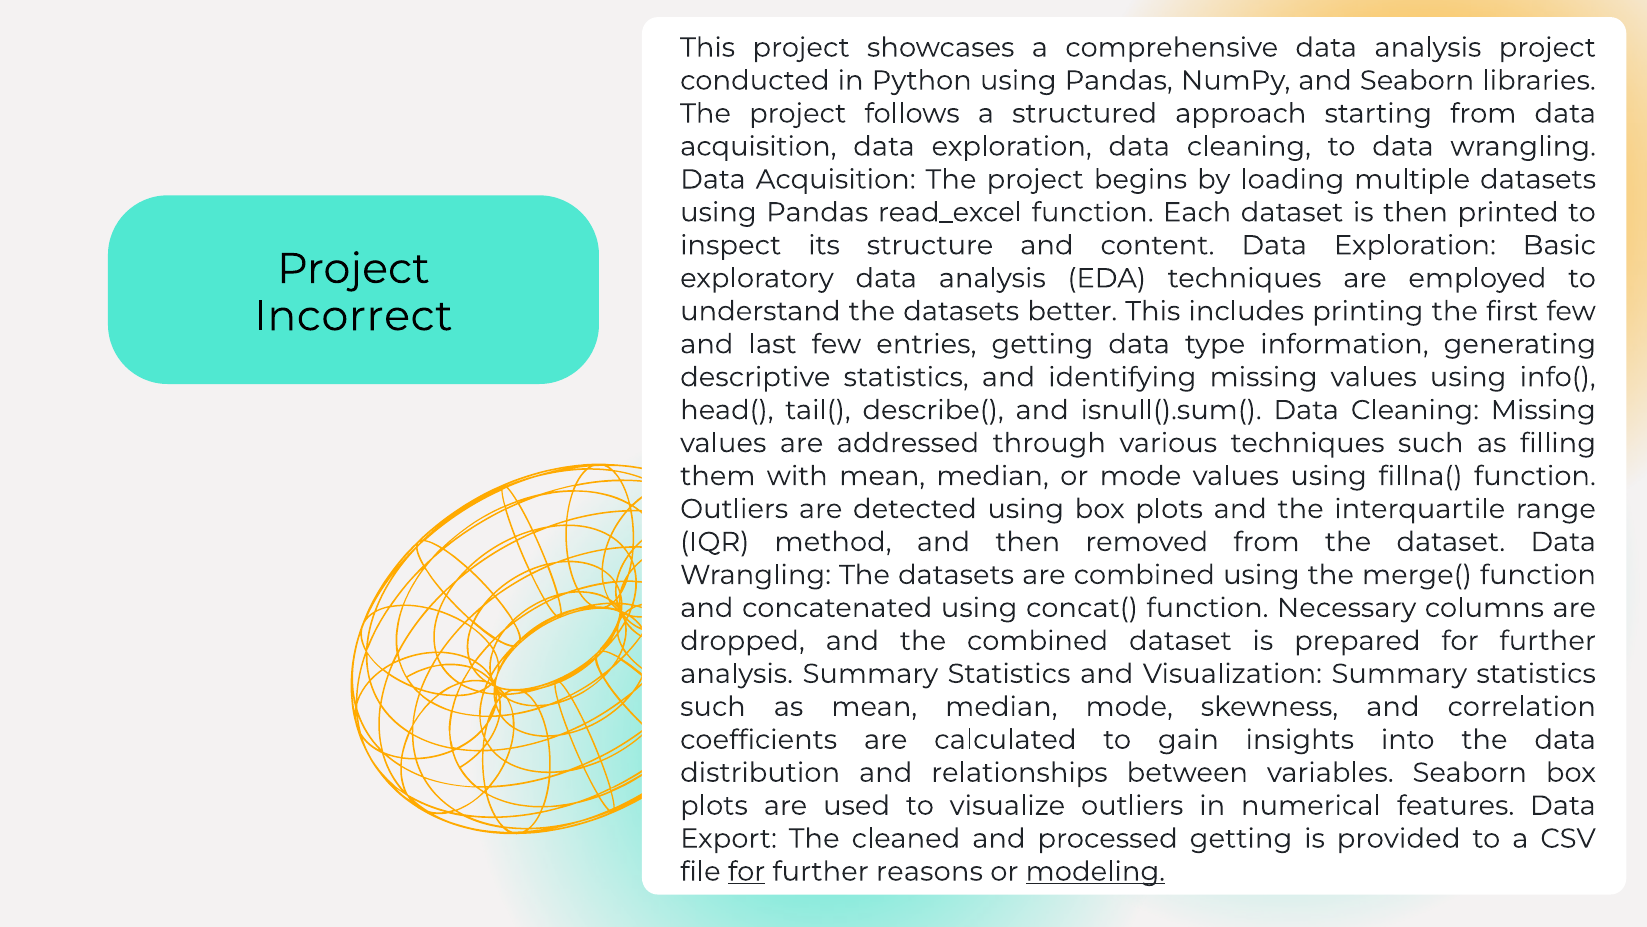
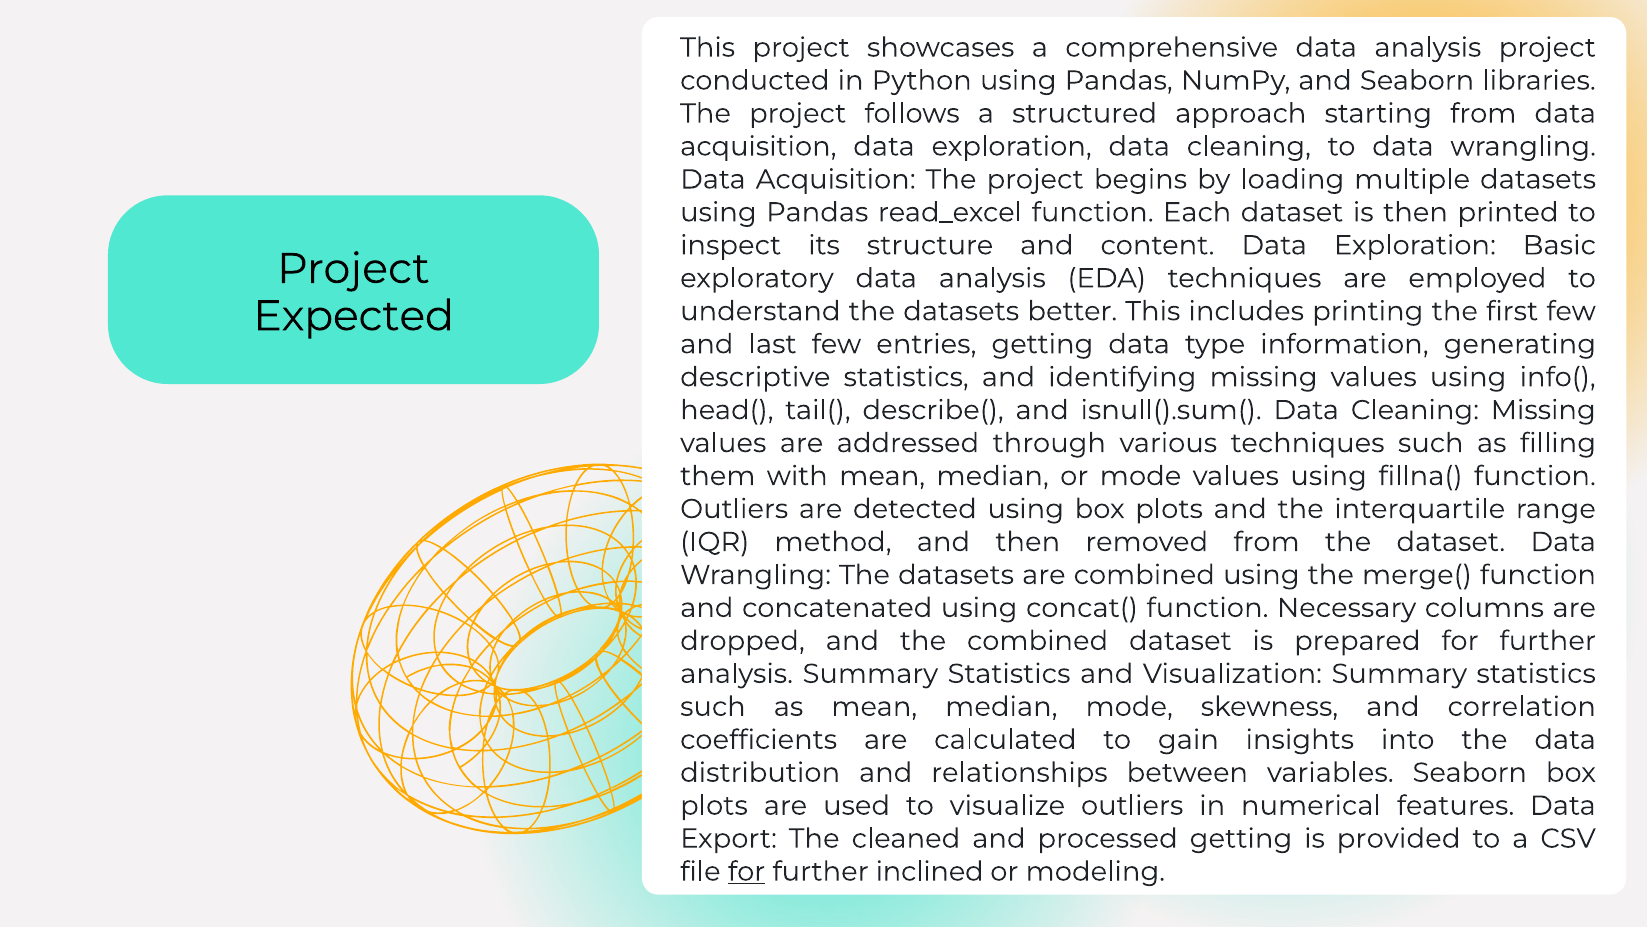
Incorrect: Incorrect -> Expected (354, 316)
reasons: reasons -> inclined (930, 871)
modeling underline: present -> none (1095, 871)
